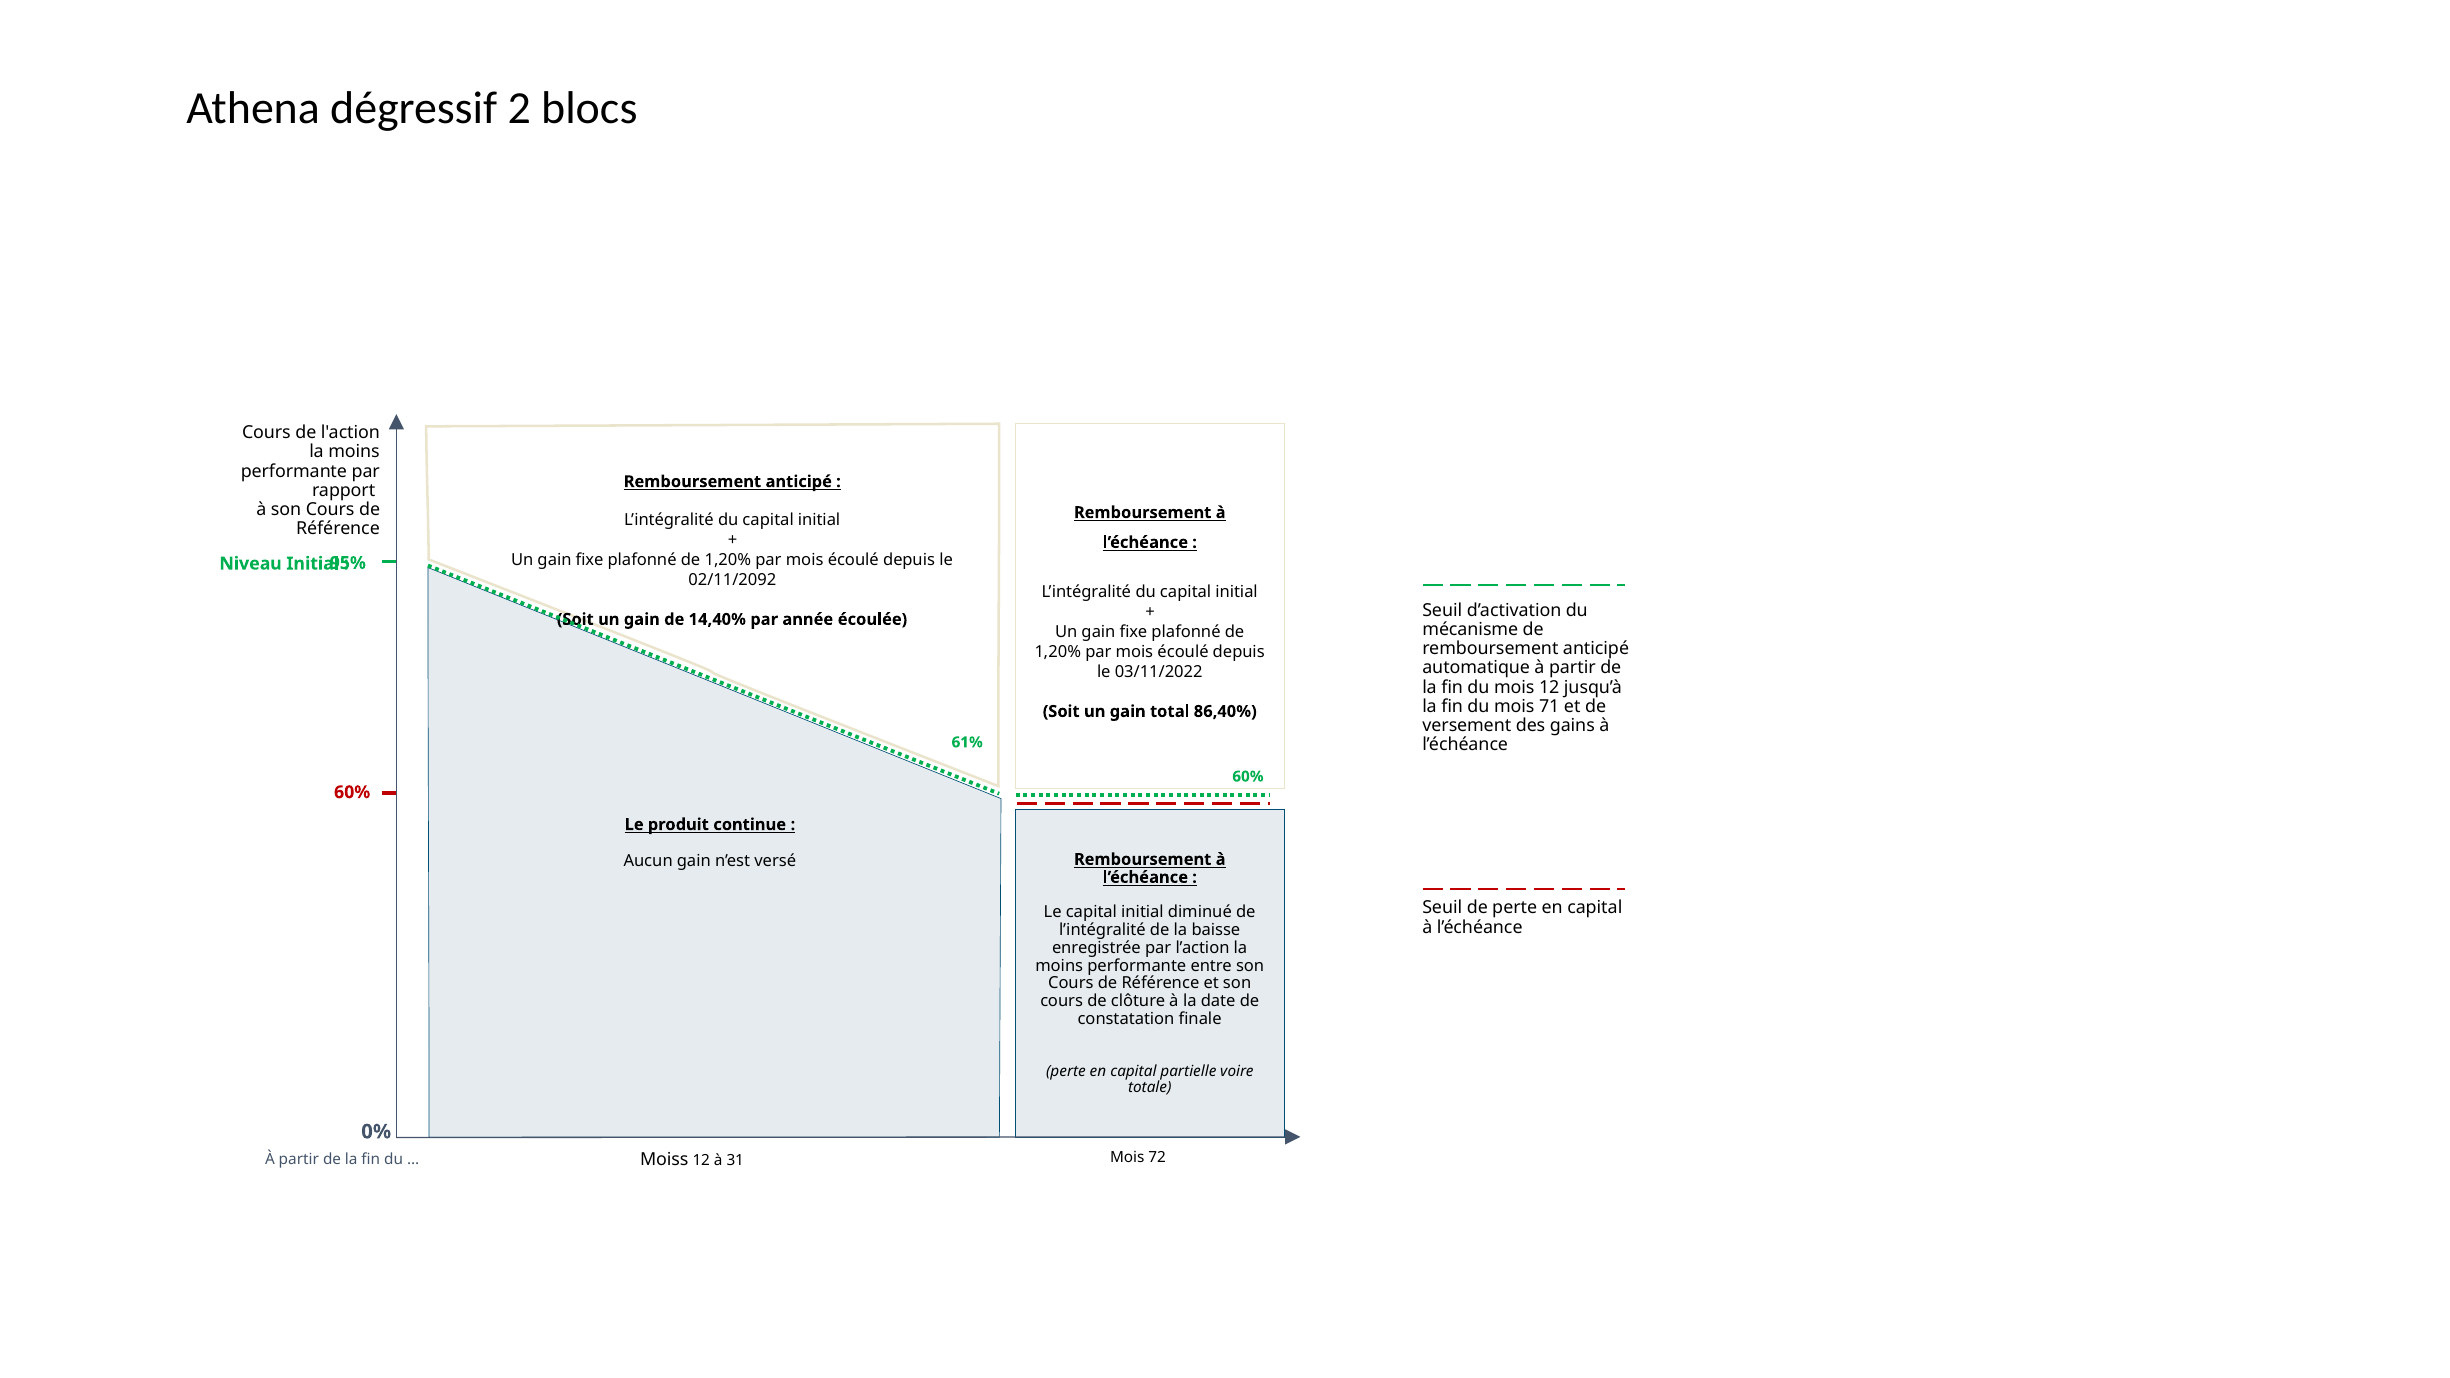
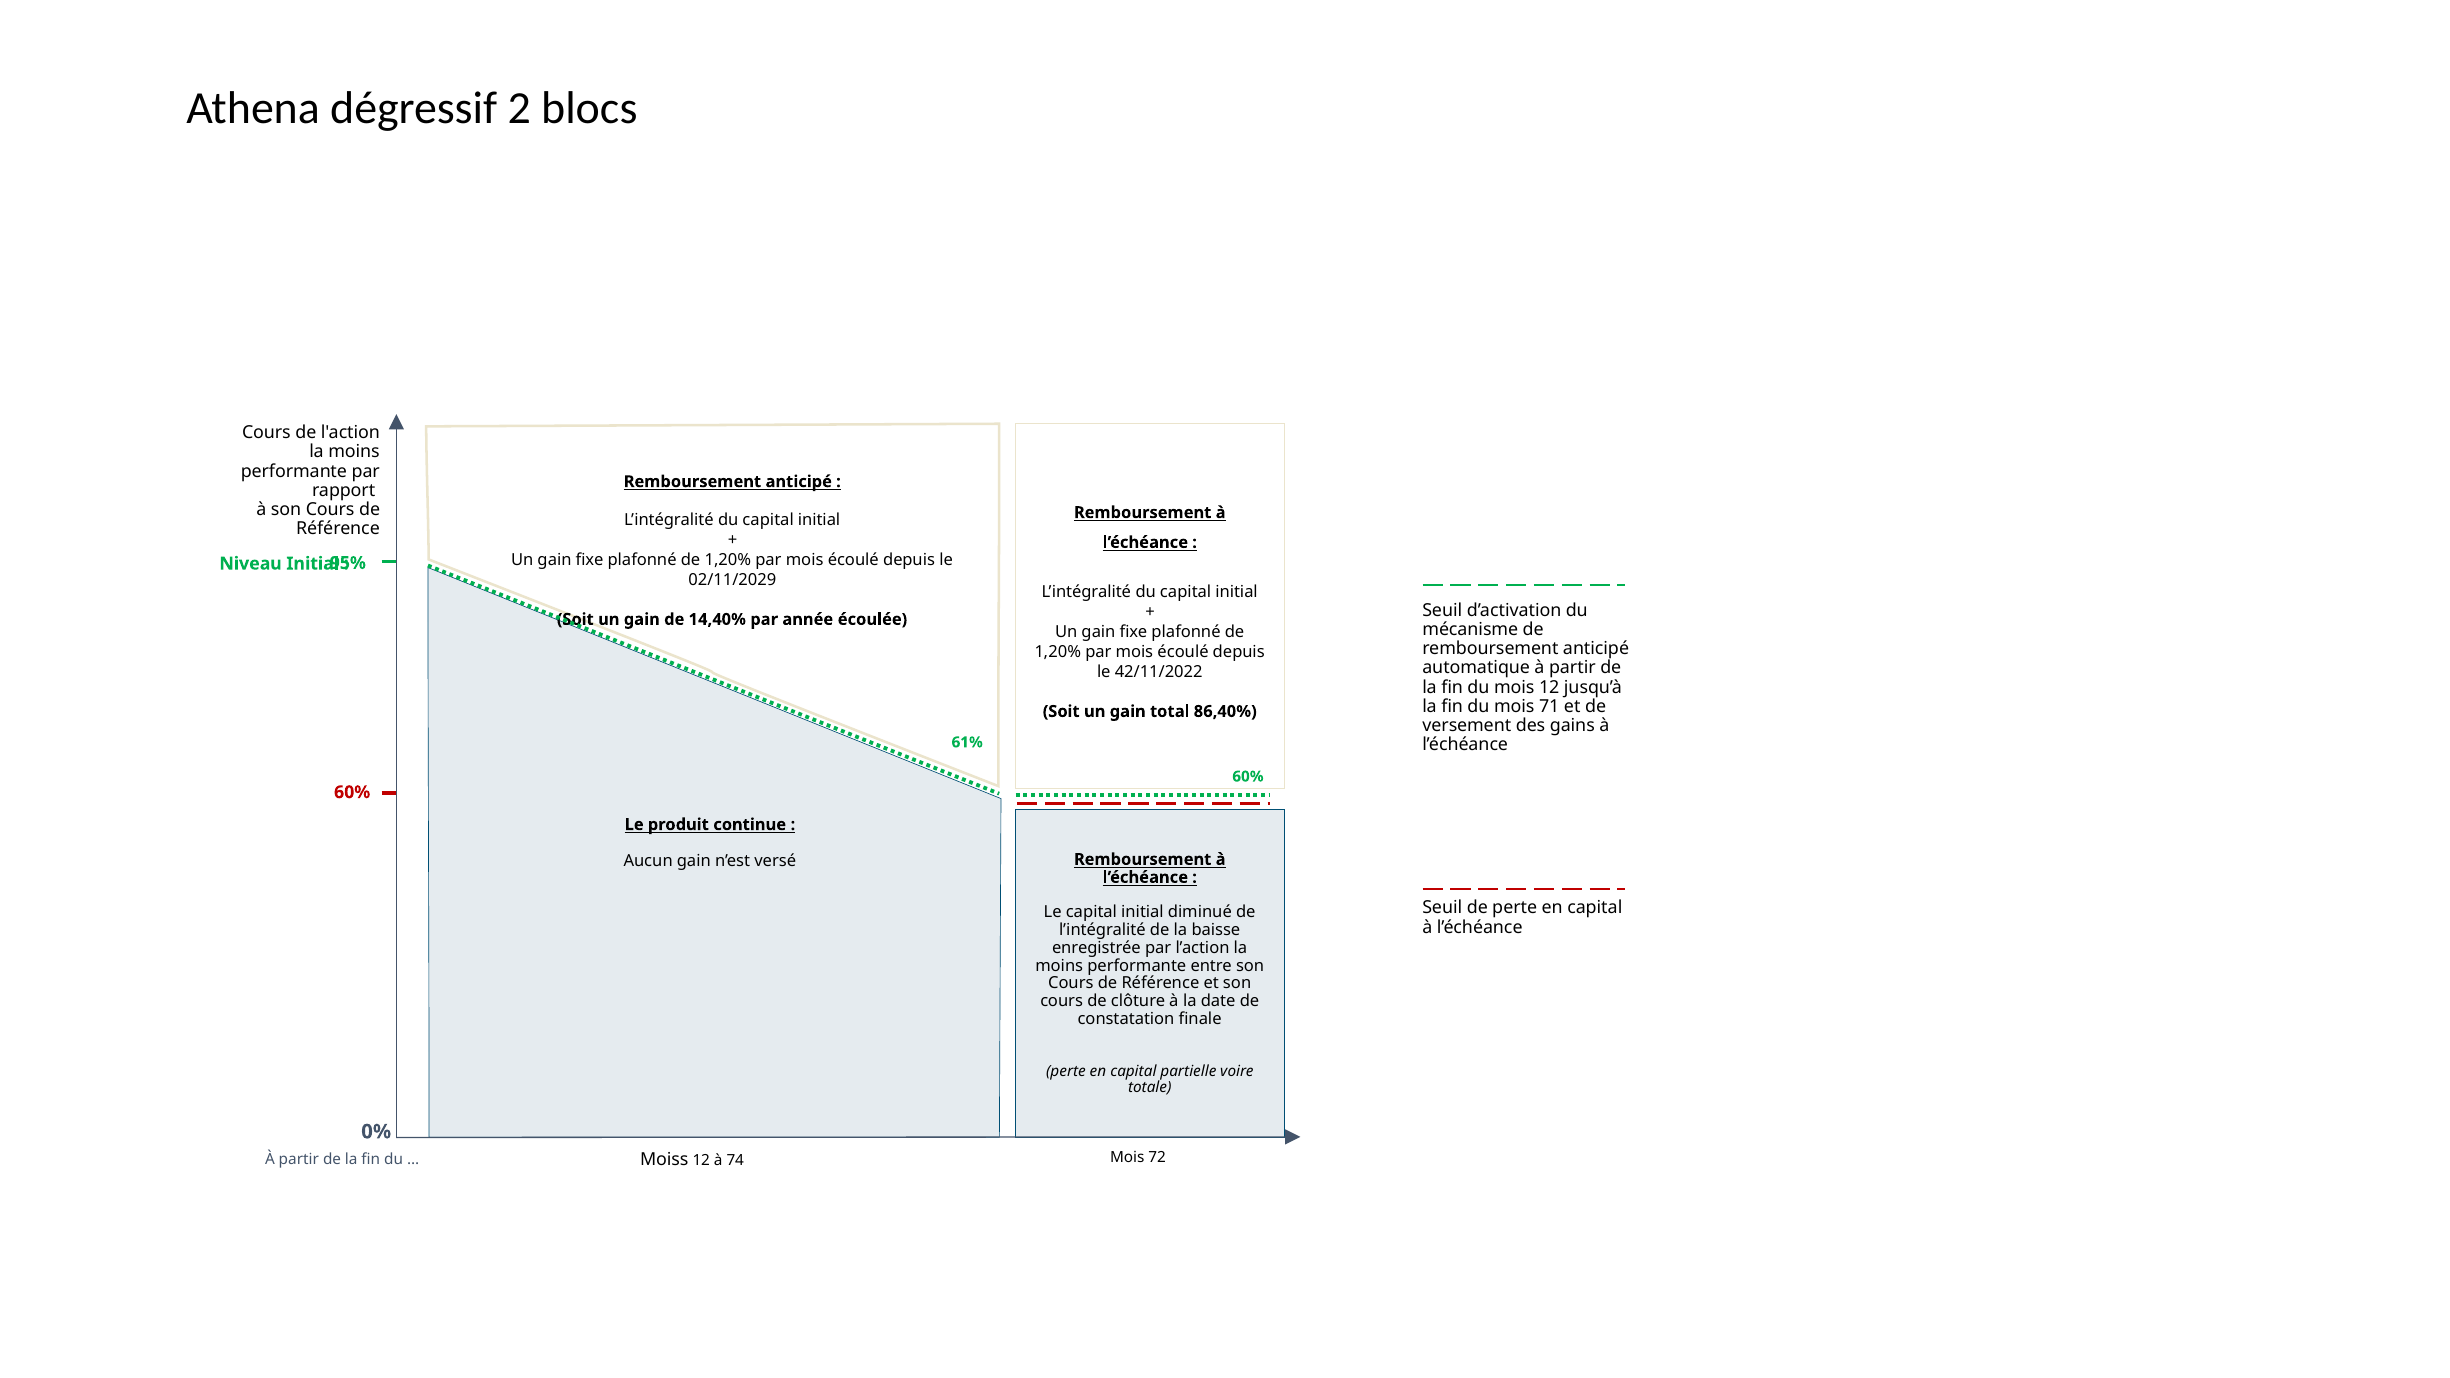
02/11/2092: 02/11/2092 -> 02/11/2029 (732, 580)
03/11/2022: 03/11/2022 -> 42/11/2022 (1159, 672)
31: 31 -> 74 (735, 1160)
